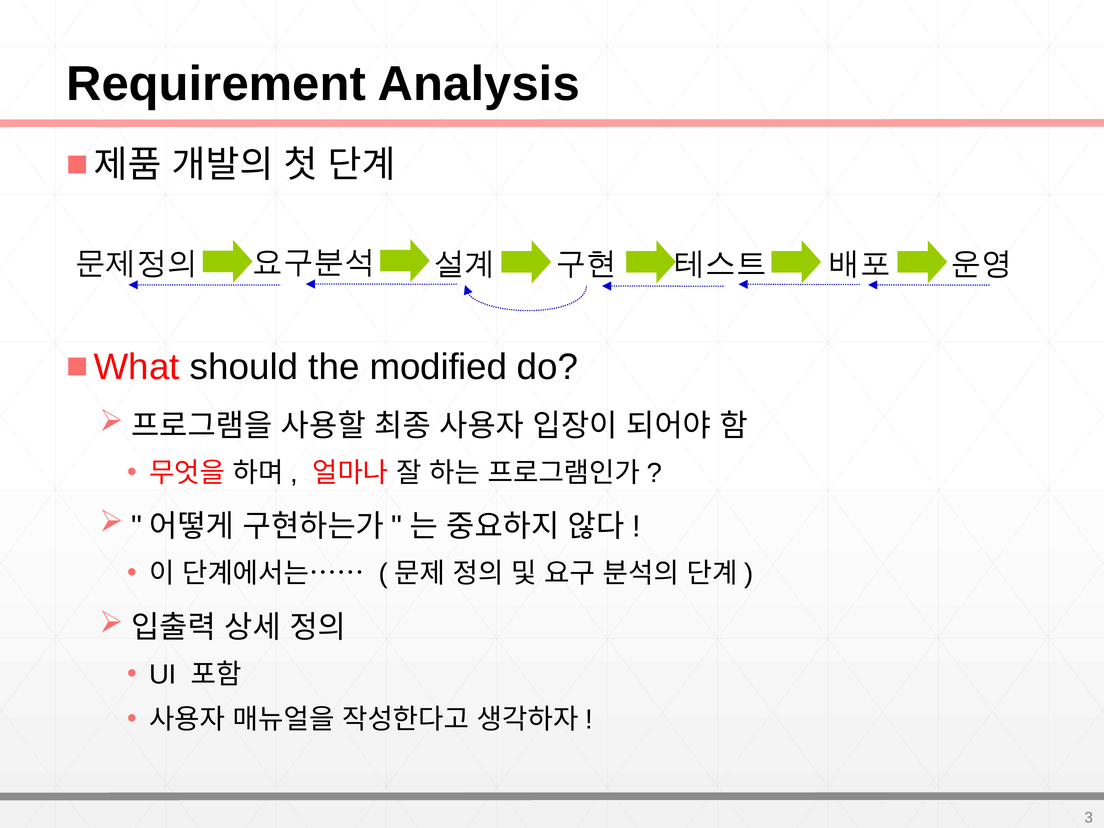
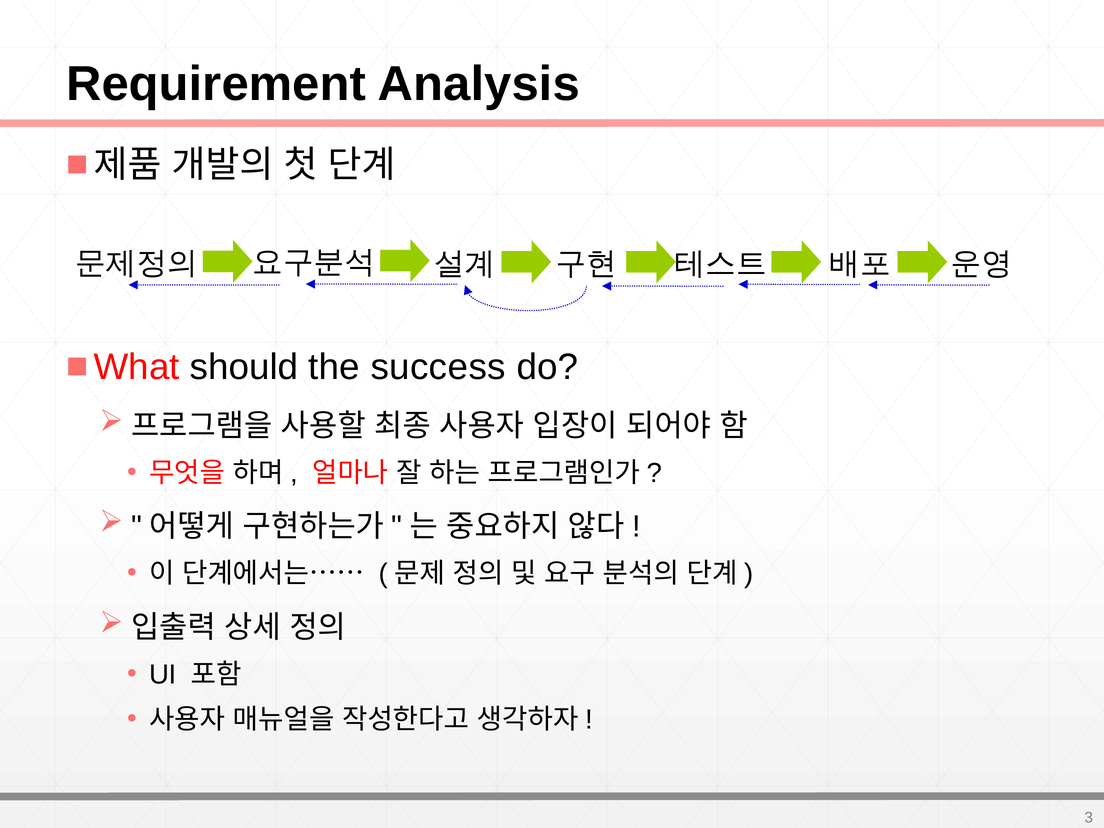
modified: modified -> success (438, 367)
